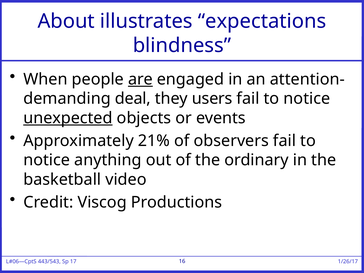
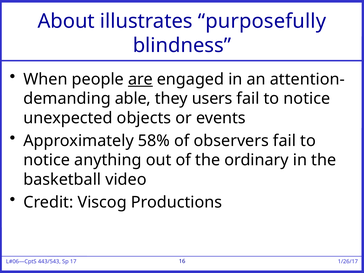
expectations: expectations -> purposefully (262, 21)
deal: deal -> able (133, 99)
unexpected underline: present -> none (68, 118)
21%: 21% -> 58% (154, 141)
